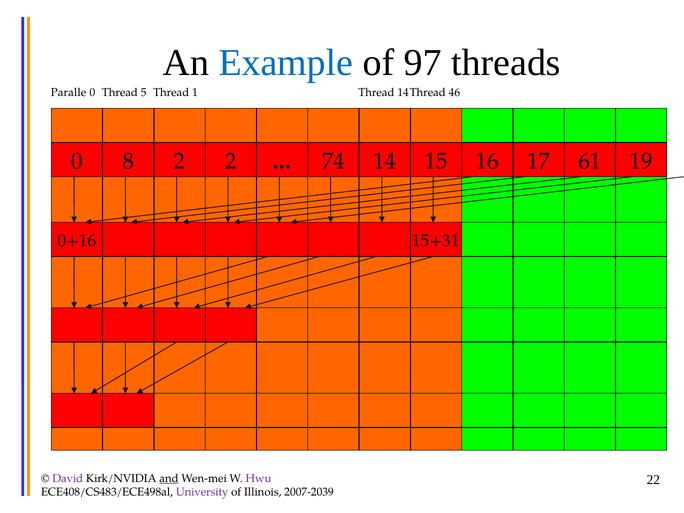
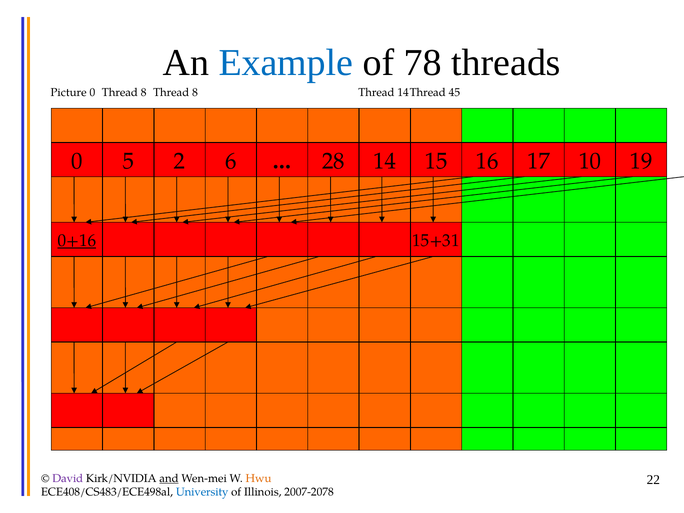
97: 97 -> 78 (423, 62)
Paralle: Paralle -> Picture (69, 93)
5: 5 -> 8 (144, 93)
1: 1 -> 8 (195, 93)
46: 46 -> 45 (454, 93)
8: 8 -> 5 (128, 161)
2 2: 2 -> 6 (231, 161)
74: 74 -> 28 (333, 161)
61: 61 -> 10 (590, 161)
0+16 underline: none -> present (77, 241)
Hwu colour: purple -> orange (259, 478)
University colour: purple -> blue (202, 492)
2007-2039: 2007-2039 -> 2007-2078 (309, 492)
